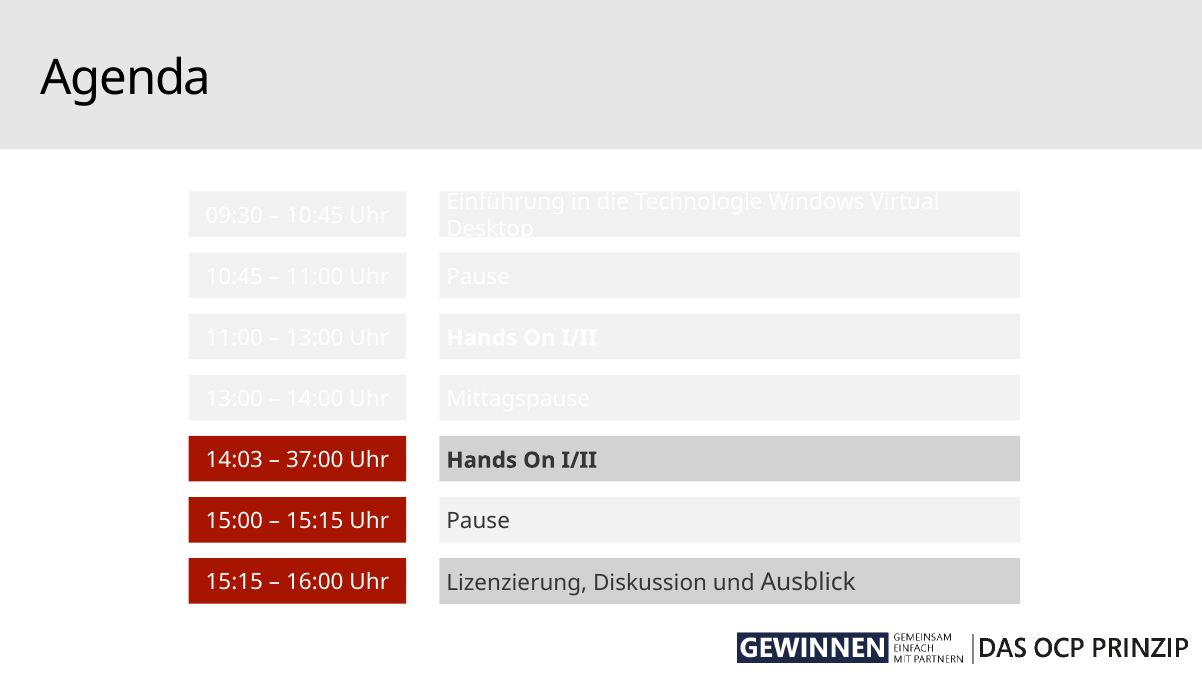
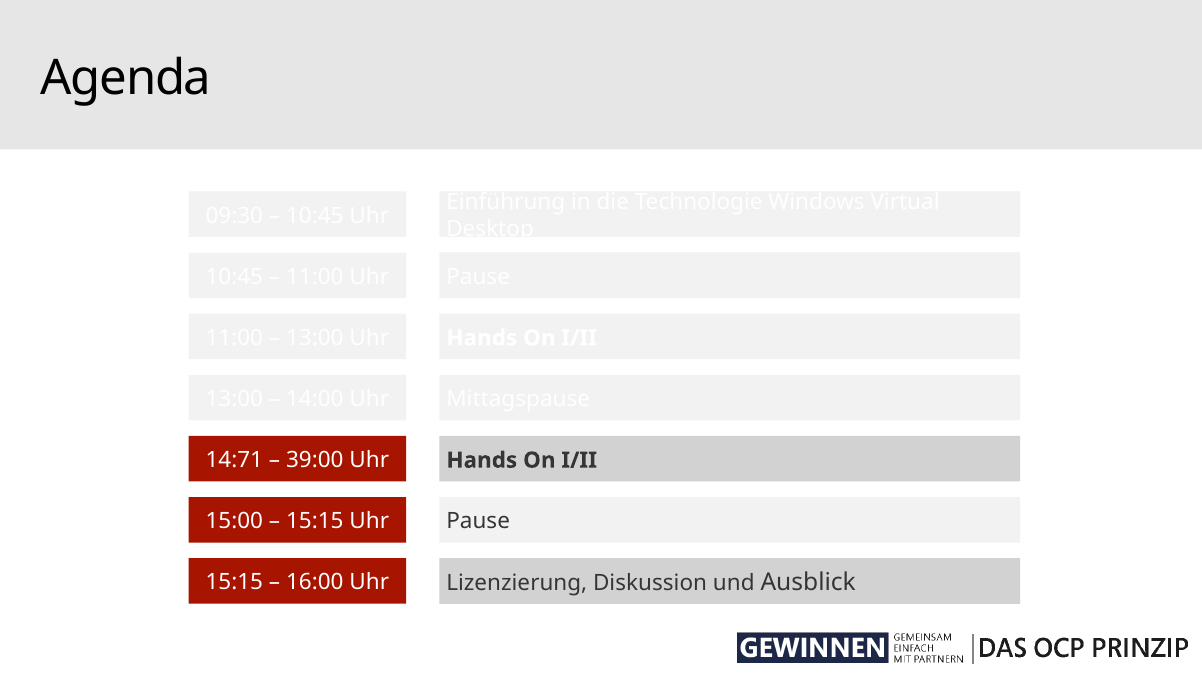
14:03: 14:03 -> 14:71 (234, 460)
37:00: 37:00 -> 39:00 (315, 460)
